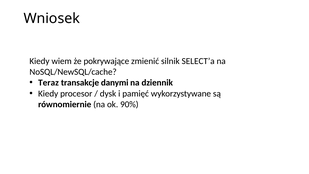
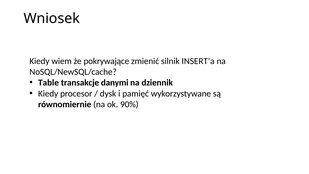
SELECT’a: SELECT’a -> INSERT’a (198, 61)
Teraz: Teraz -> Table (49, 83)
